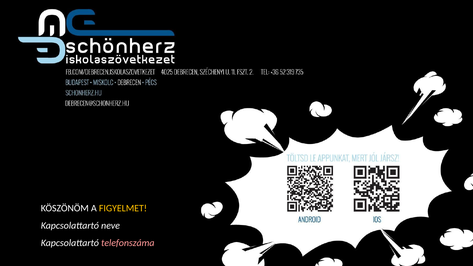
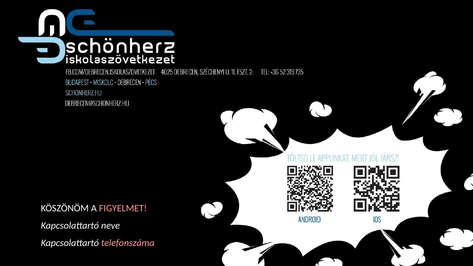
FIGYELMET colour: yellow -> pink (123, 208)
